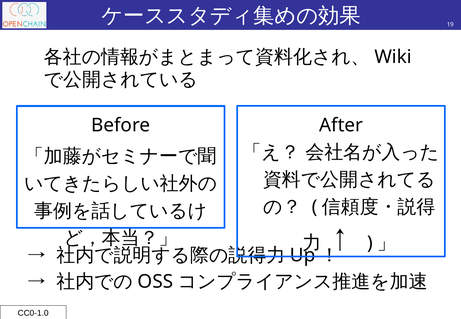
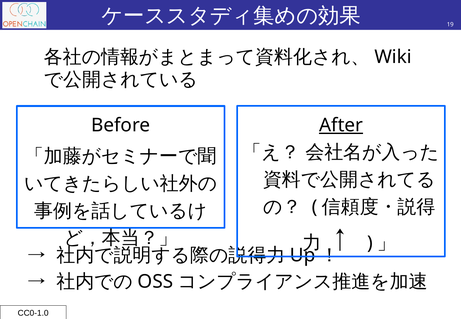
After underline: none -> present (341, 125)
